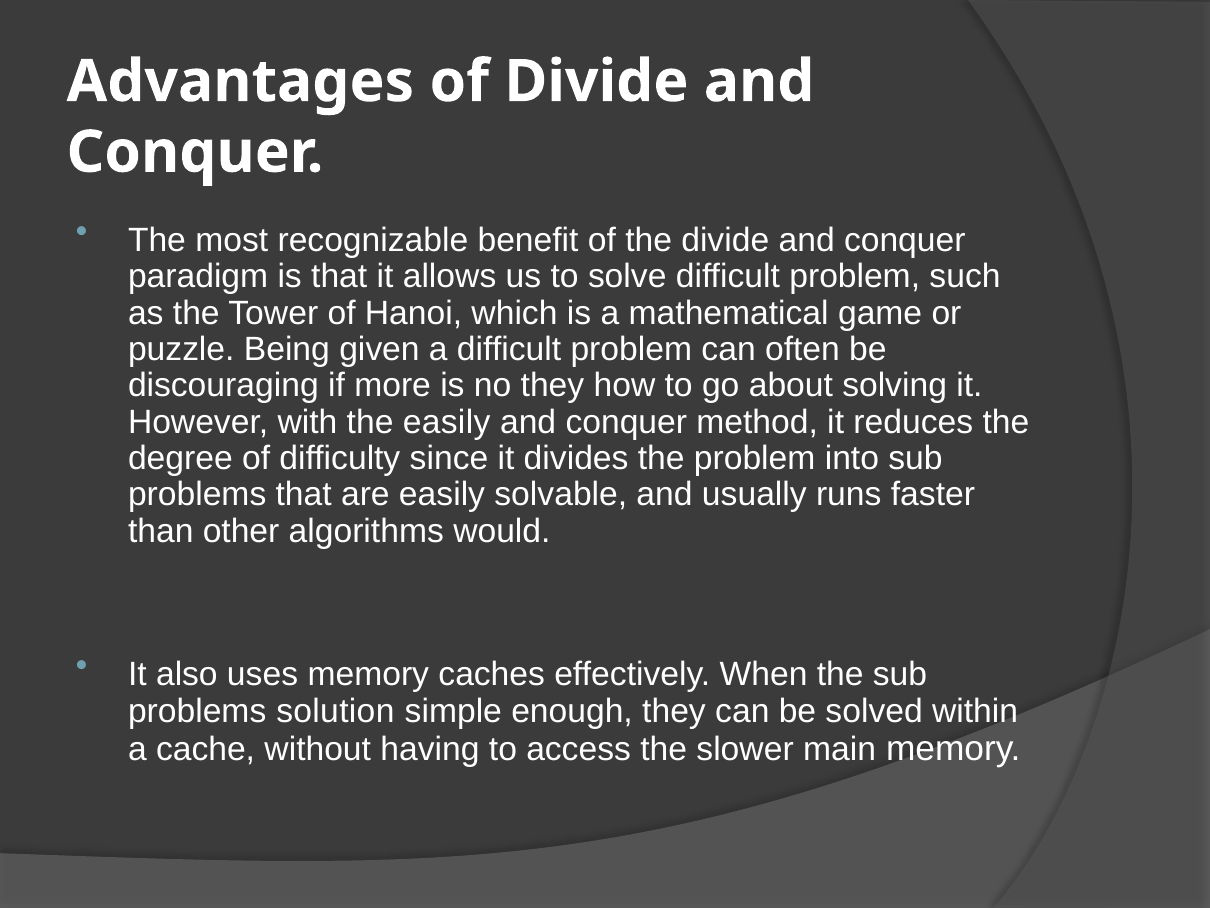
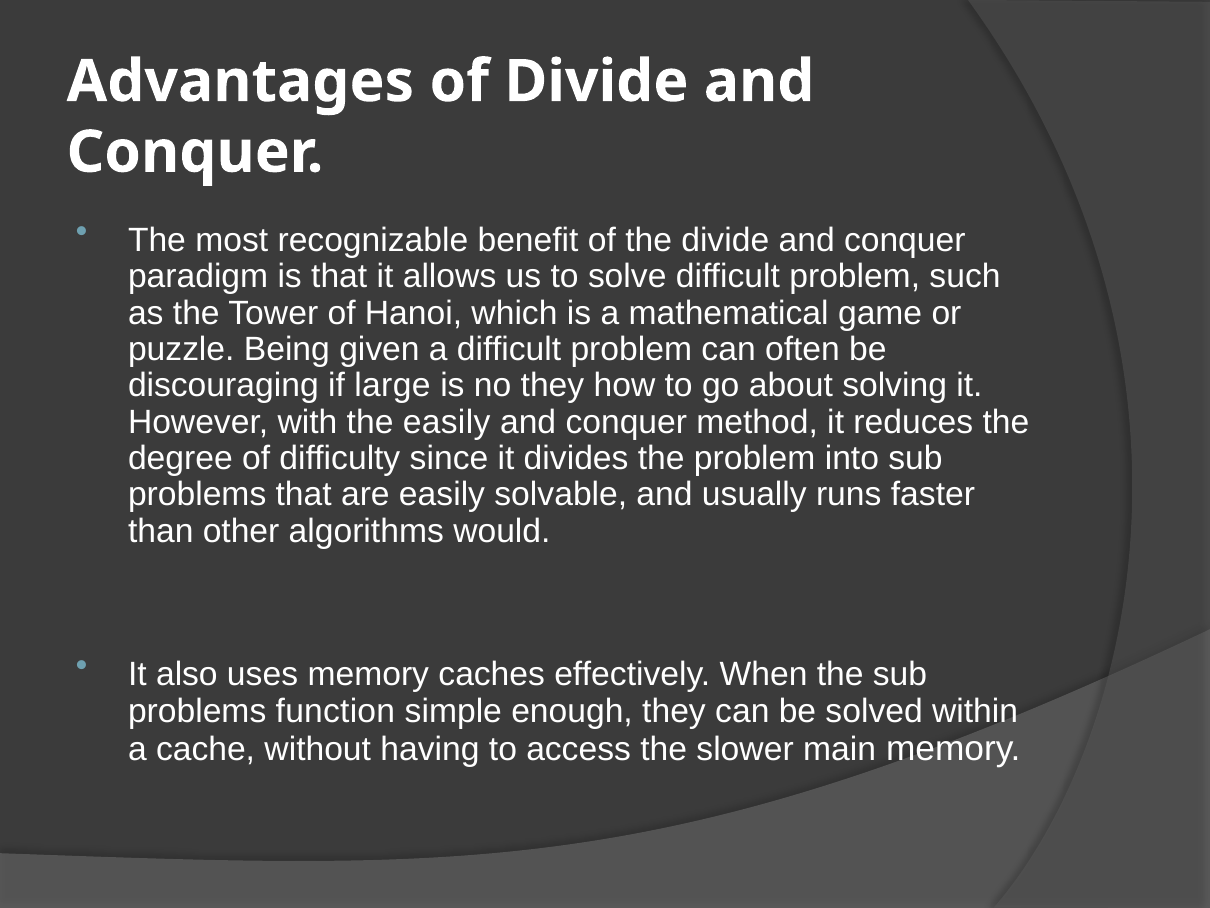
more: more -> large (392, 385)
solution: solution -> function (335, 711)
